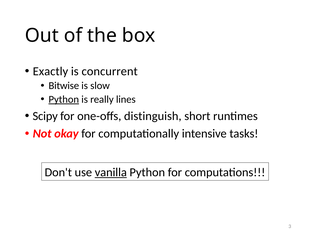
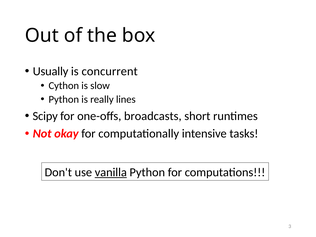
Exactly: Exactly -> Usually (51, 71)
Bitwise: Bitwise -> Cython (64, 86)
Python underline: present -> none (64, 99)
distinguish: distinguish -> broadcasts (153, 116)
